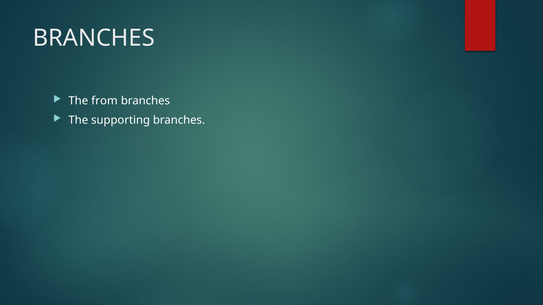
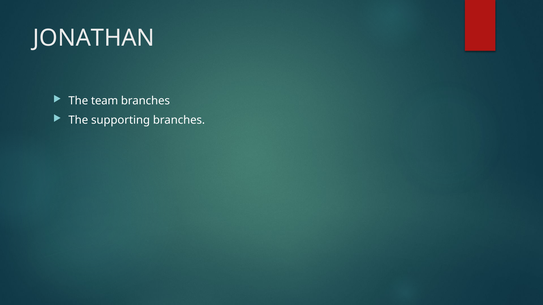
BRANCHES: BRANCHES -> JONATHAN (94, 38)
from: from -> team (105, 101)
